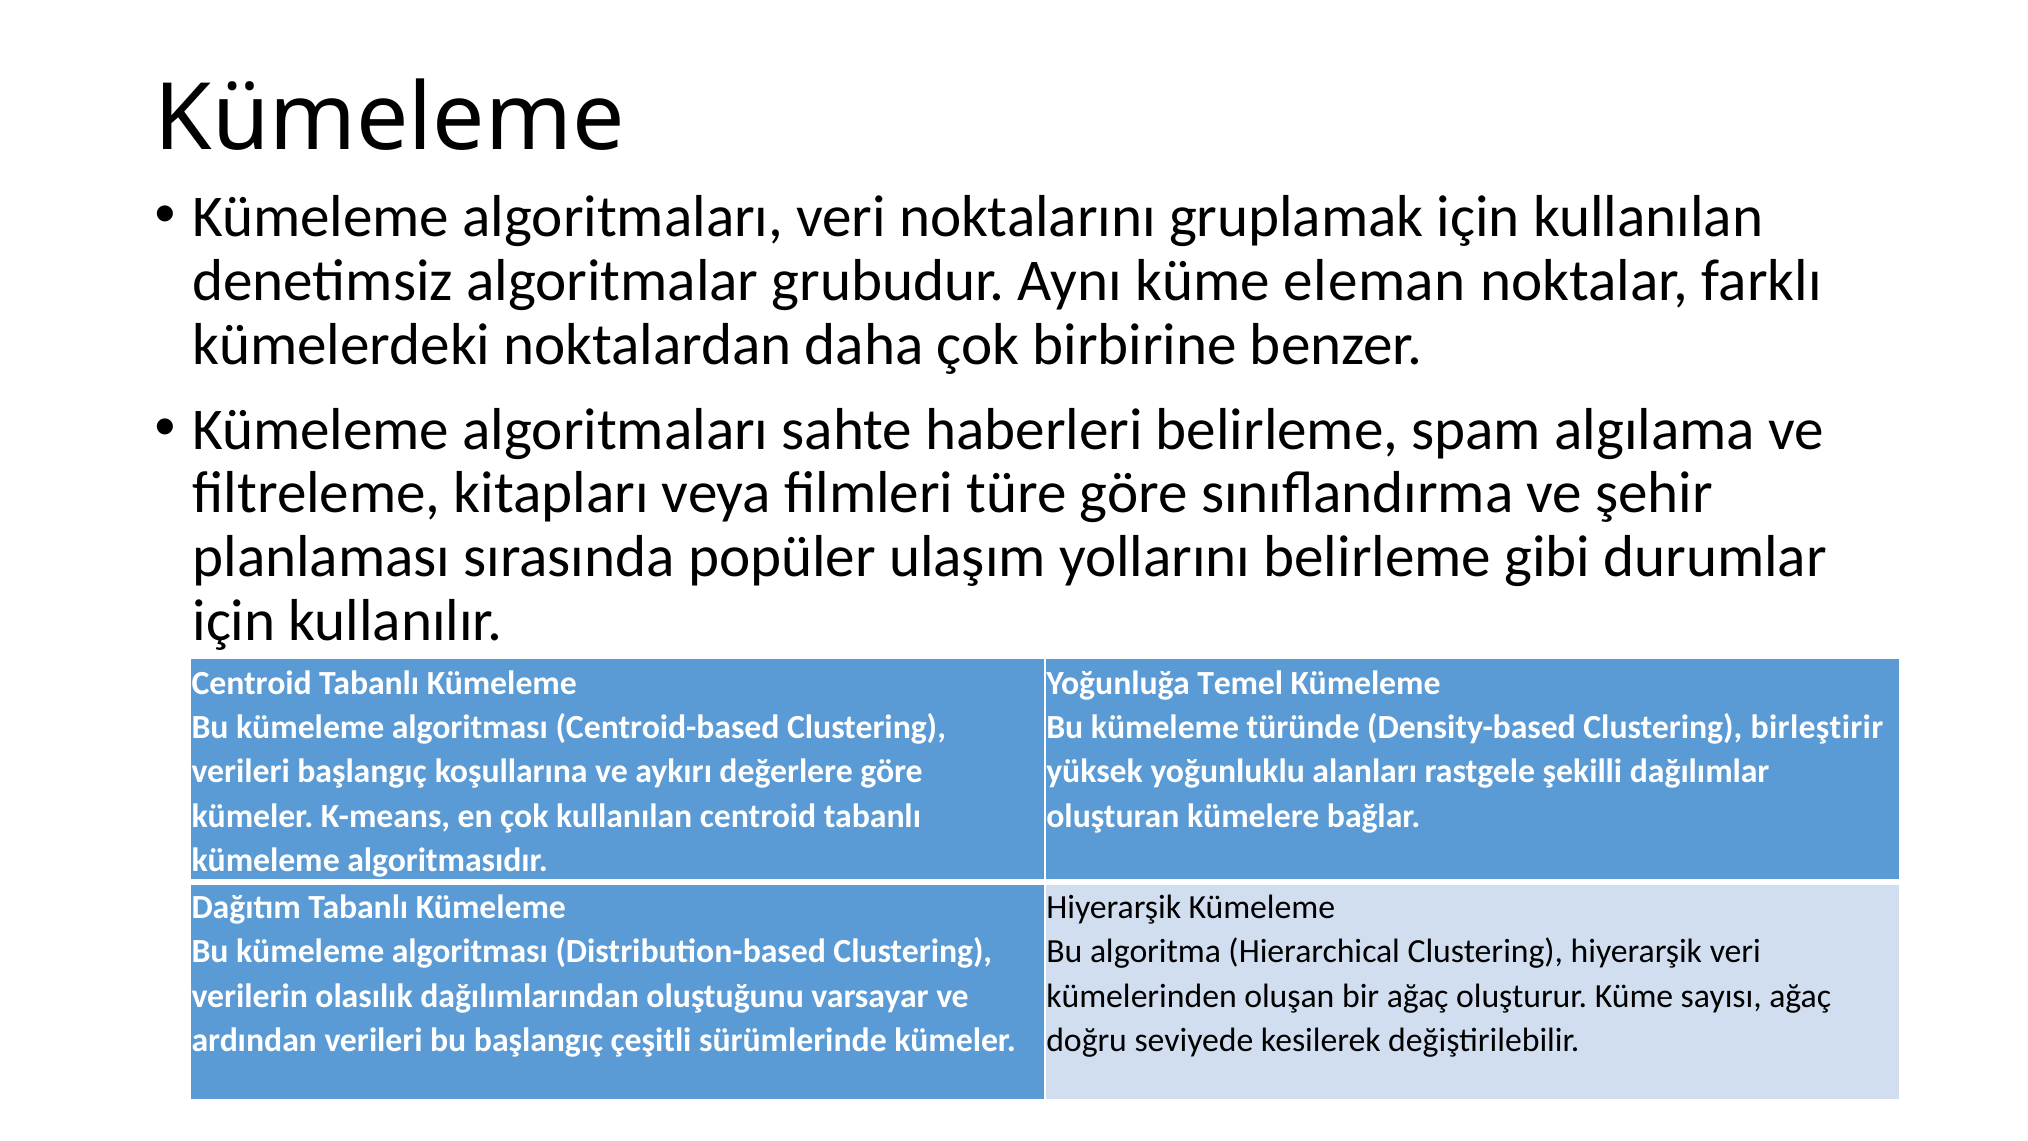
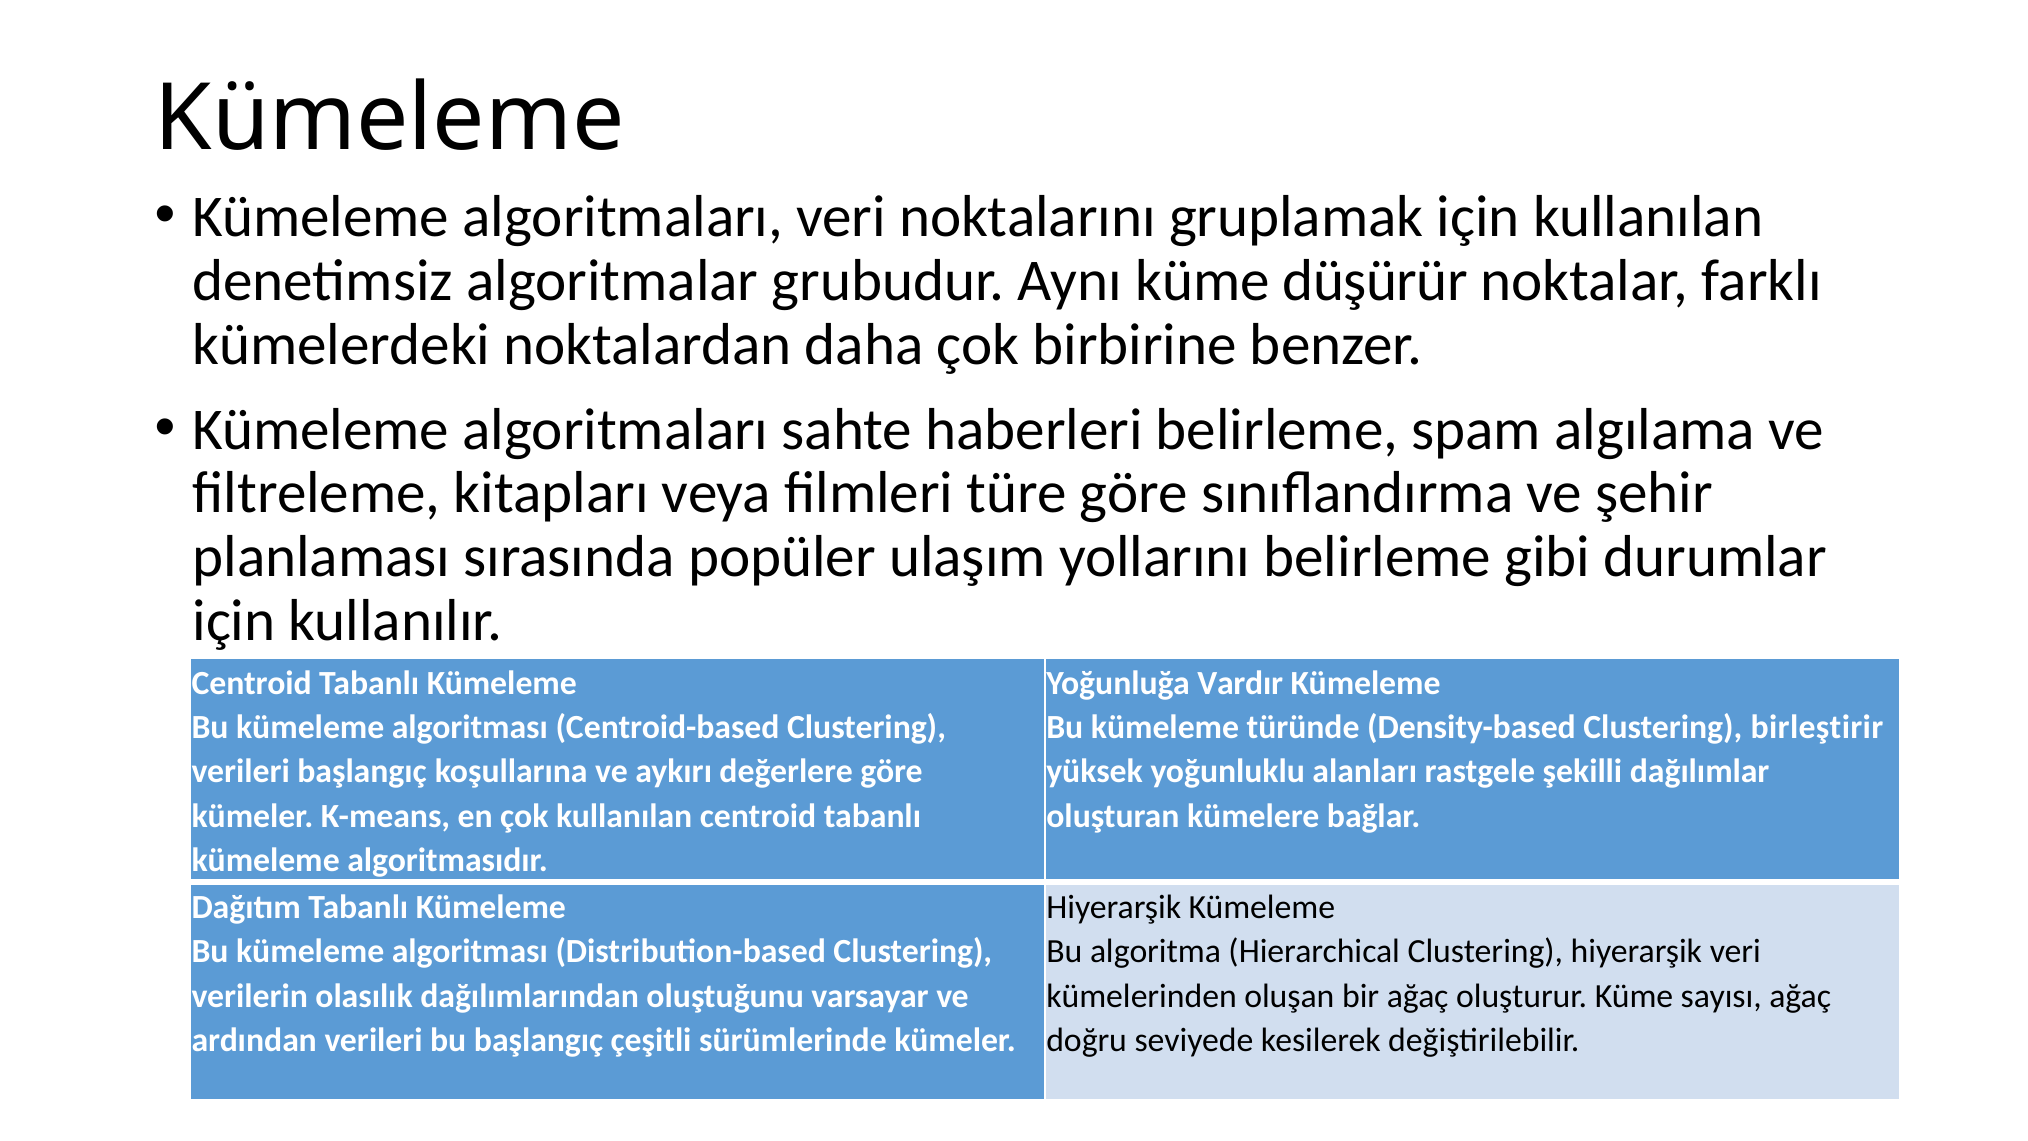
eleman: eleman -> düşürür (1375, 281)
Temel: Temel -> Vardır (1240, 683)
